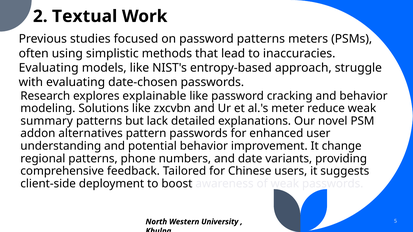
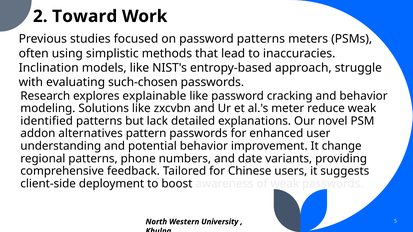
Textual: Textual -> Toward (85, 16)
Evaluating: Evaluating -> Inclination (49, 68)
date-chosen: date-chosen -> such-chosen (143, 82)
summary: summary -> identified (47, 121)
